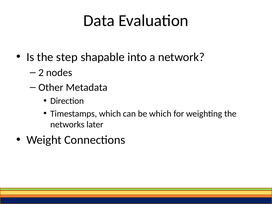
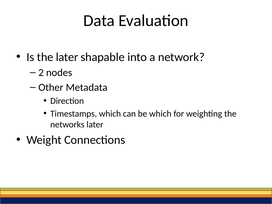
the step: step -> later (67, 57)
